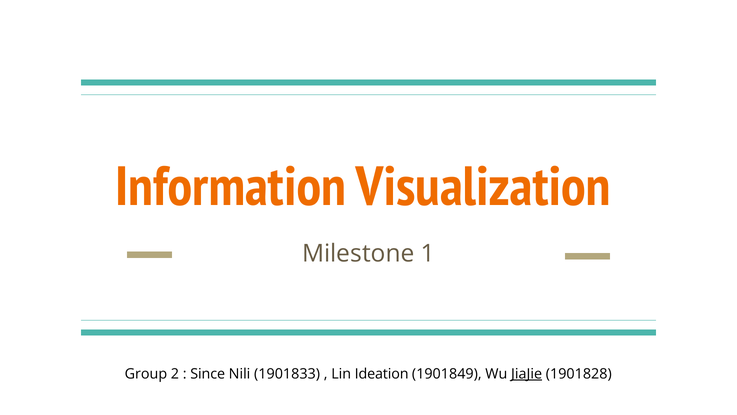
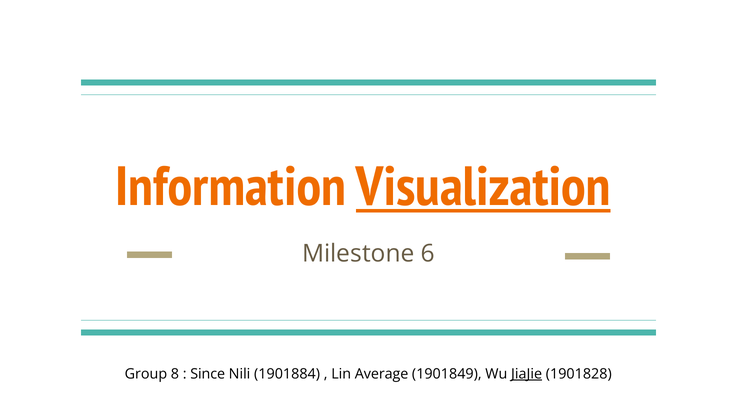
Visualization underline: none -> present (483, 187)
1: 1 -> 6 (428, 254)
2: 2 -> 8 (175, 373)
1901833: 1901833 -> 1901884 (287, 373)
Ideation: Ideation -> Average (382, 373)
